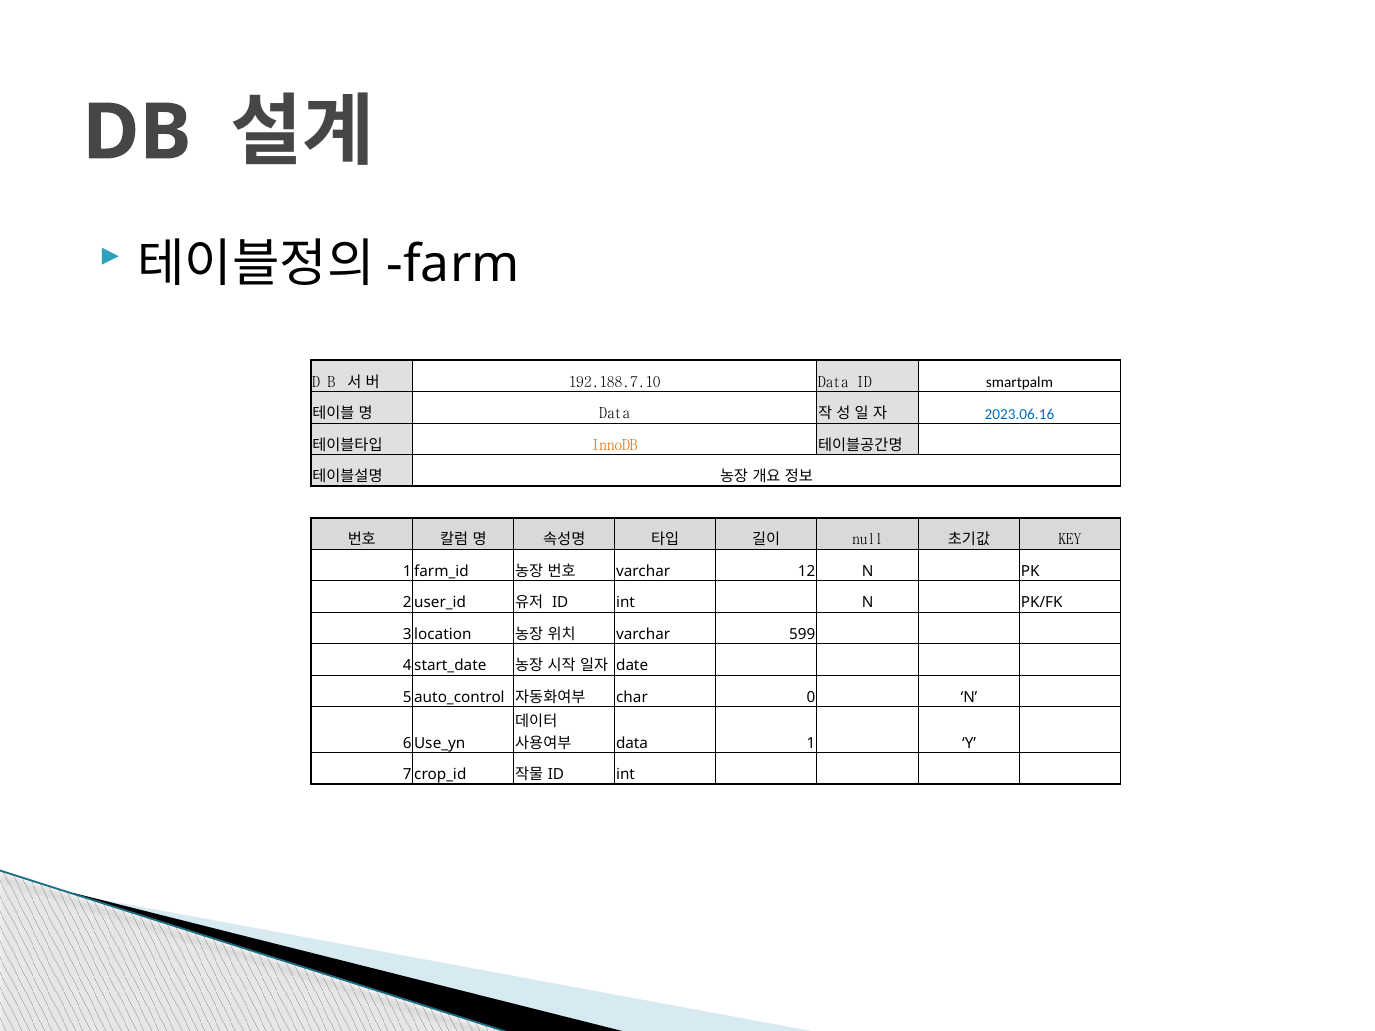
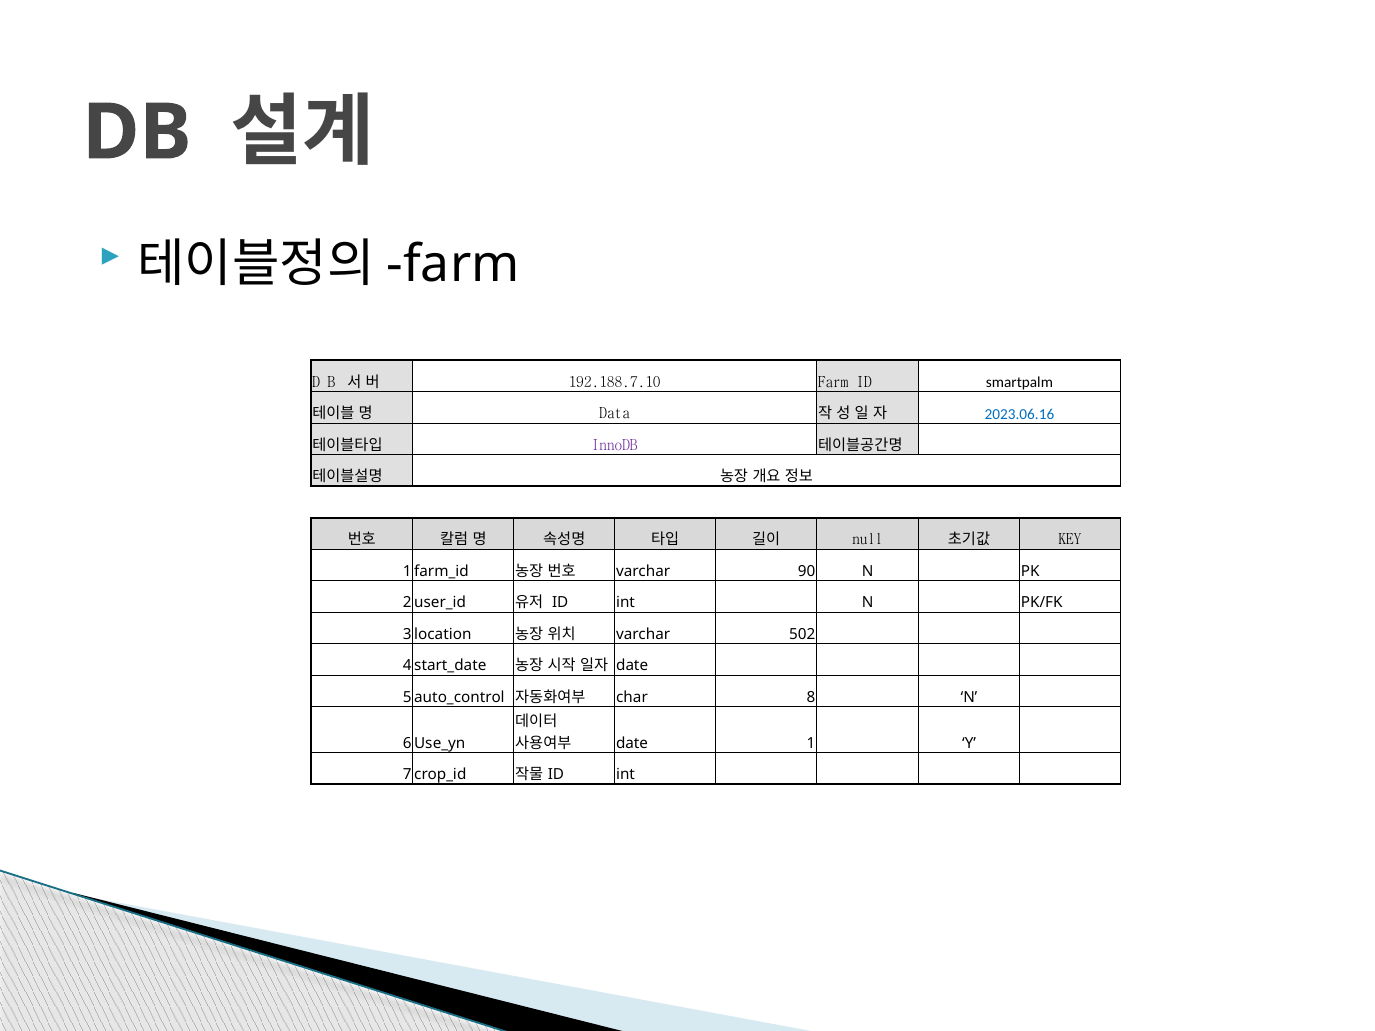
192.188.7.10 Data: Data -> Farm (833, 382)
InnoDB colour: orange -> purple (615, 445)
12: 12 -> 90 (807, 571)
599: 599 -> 502 (802, 634)
0: 0 -> 8 (811, 697)
data: data -> date (632, 743)
